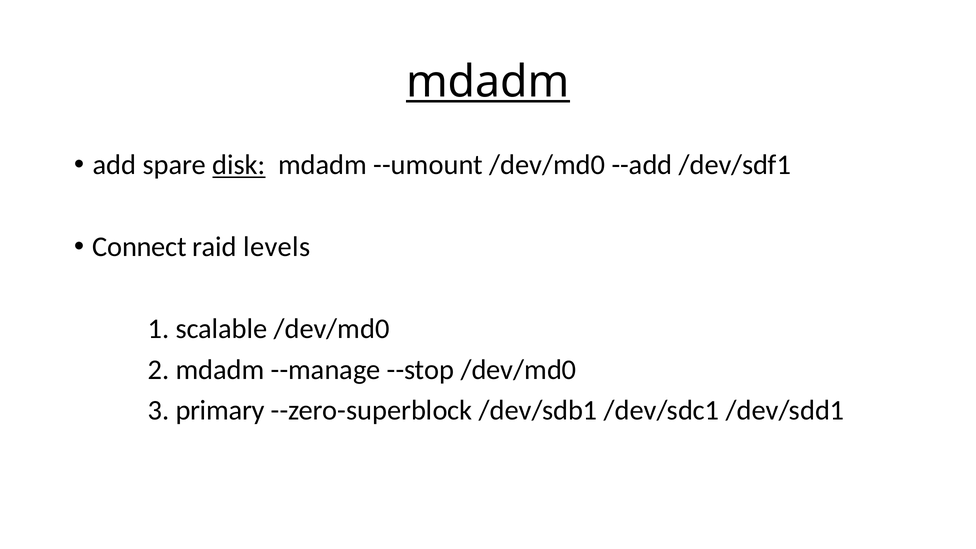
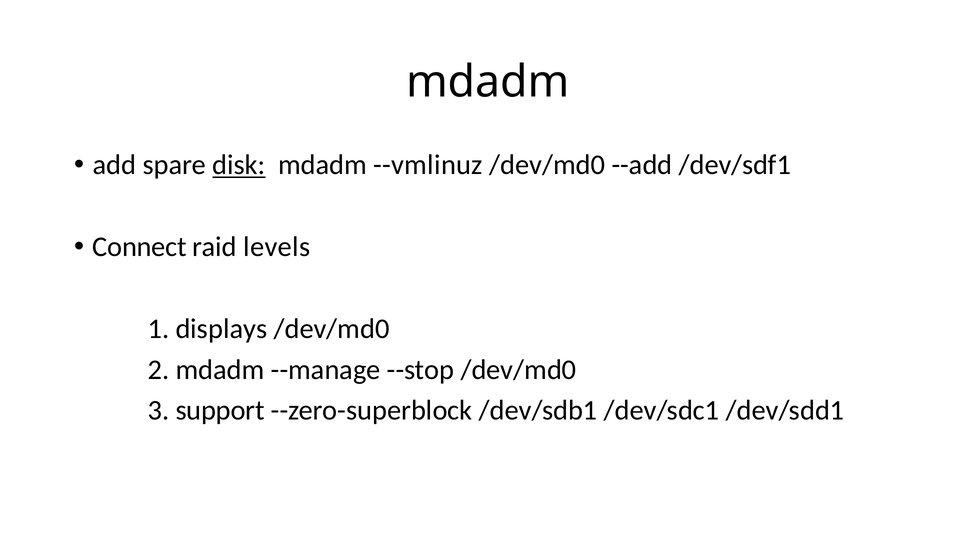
mdadm underline: present -> none (488, 82)
--umount: --umount -> --vmlinuz (428, 165)
scalable: scalable -> displays (221, 329)
primary: primary -> support (220, 411)
